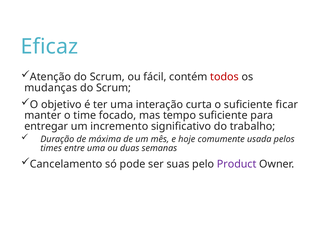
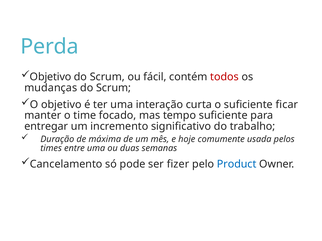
Eficaz: Eficaz -> Perda (50, 47)
Atenção: Atenção -> Objetivo (51, 77)
suas: suas -> fizer (178, 164)
Product colour: purple -> blue (237, 164)
